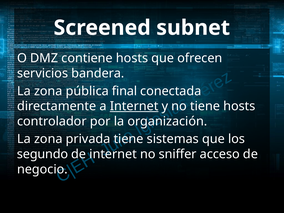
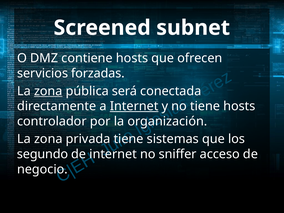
bandera: bandera -> forzadas (98, 73)
zona underline: none -> present (48, 91)
final: final -> será (124, 91)
